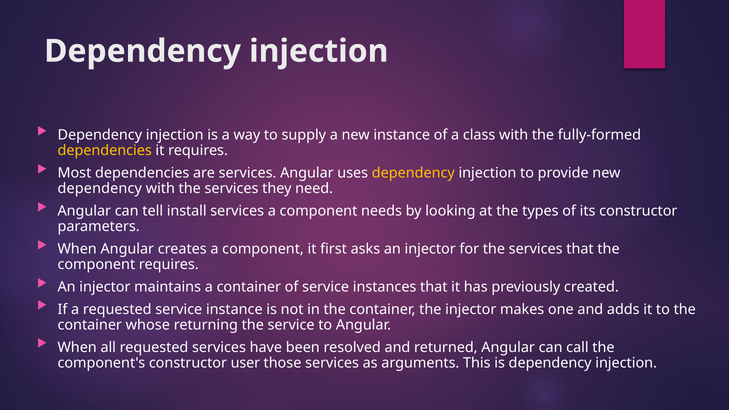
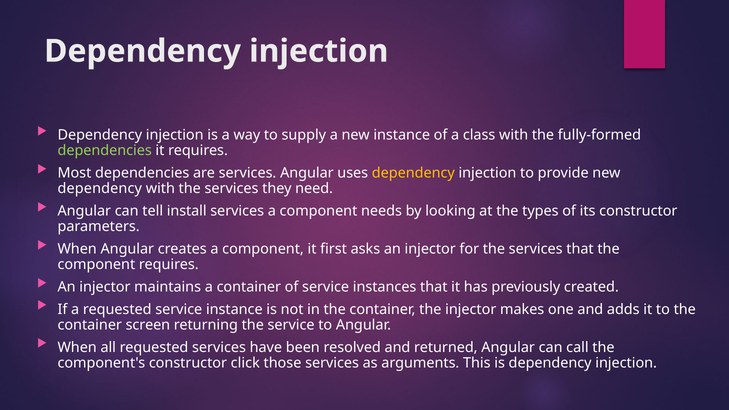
dependencies colour: yellow -> light green (105, 151)
whose: whose -> screen (148, 325)
user: user -> click (245, 363)
